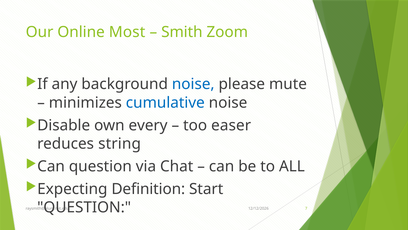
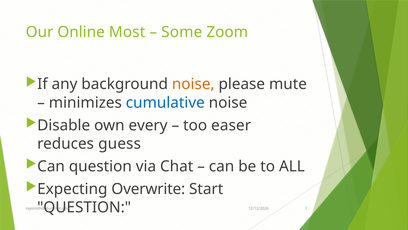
Smith: Smith -> Some (182, 32)
noise colour: blue -> orange (193, 84)
string: string -> guess (120, 143)
Definition: Definition -> Overwrite (148, 189)
